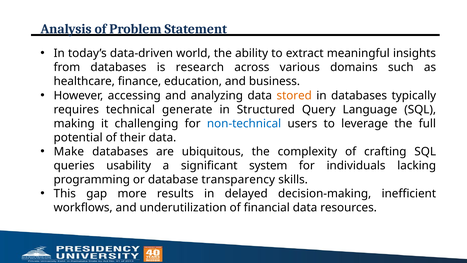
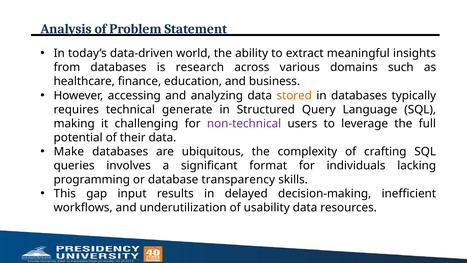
non-technical colour: blue -> purple (244, 123)
usability: usability -> involves (129, 165)
system: system -> format (268, 165)
more: more -> input (132, 193)
financial: financial -> usability (267, 207)
